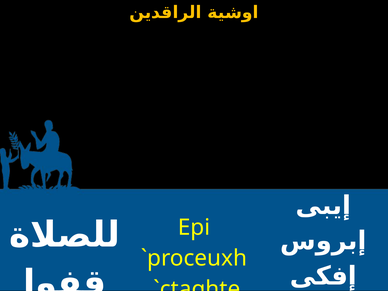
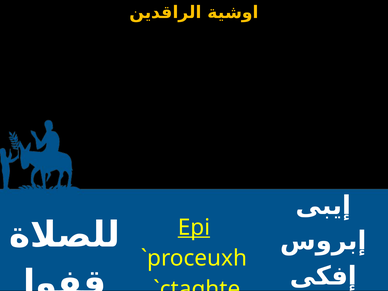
Epi underline: none -> present (194, 227)
